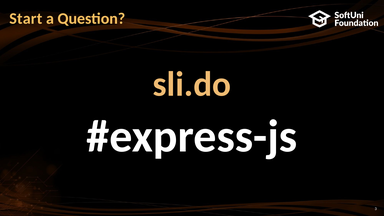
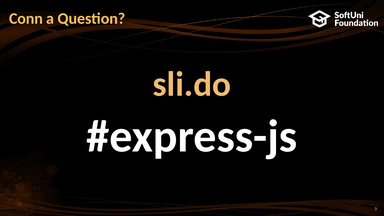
Start: Start -> Conn (26, 19)
